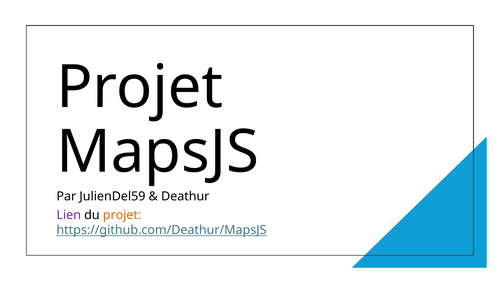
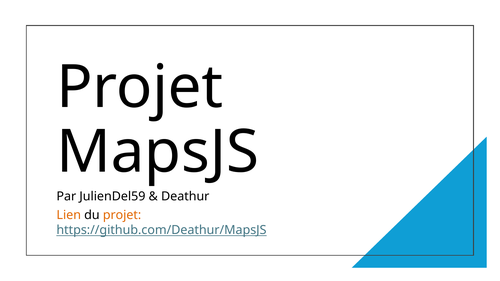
Lien colour: purple -> orange (69, 215)
